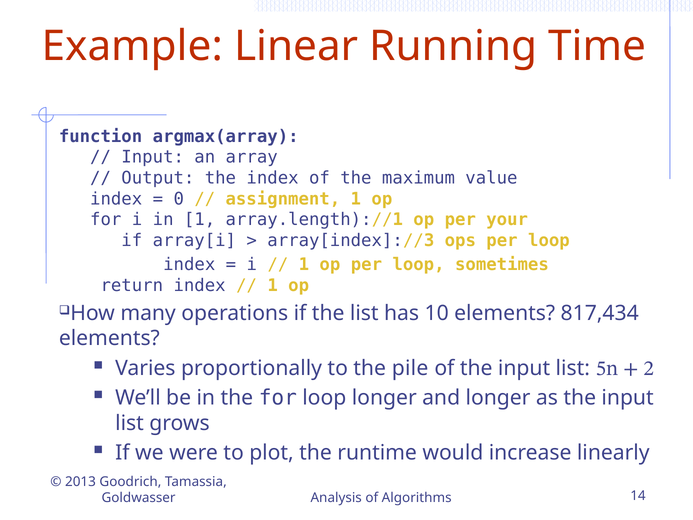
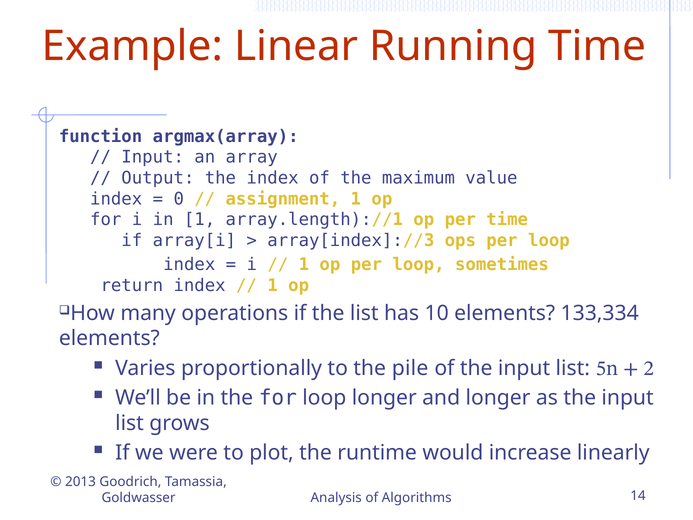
per your: your -> time (507, 220)
817,434: 817,434 -> 133,334 (600, 313)
